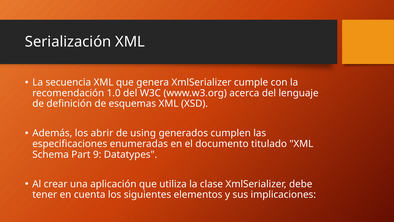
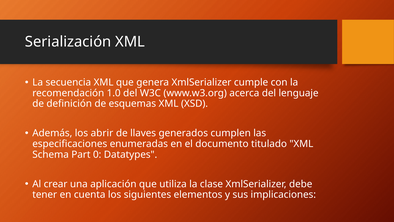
using: using -> llaves (143, 133)
9: 9 -> 0 (97, 154)
